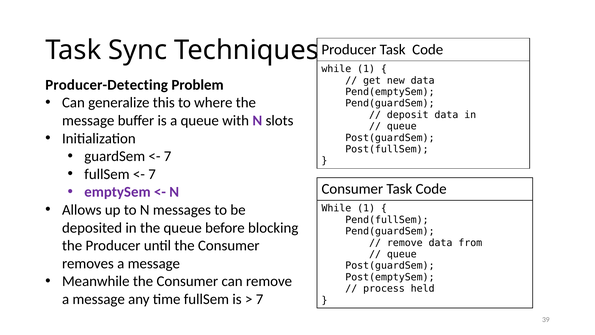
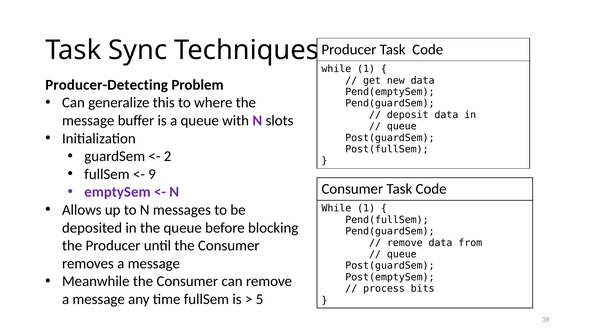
7: 7 -> 2 (168, 156)
7: 7 -> 9 (152, 174)
held: held -> bits (423, 288)
7: 7 -> 5 (260, 299)
